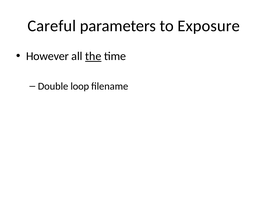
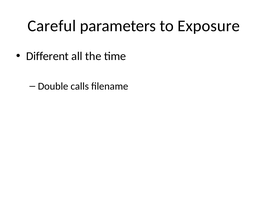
However: However -> Different (47, 56)
the underline: present -> none (93, 56)
loop: loop -> calls (80, 86)
